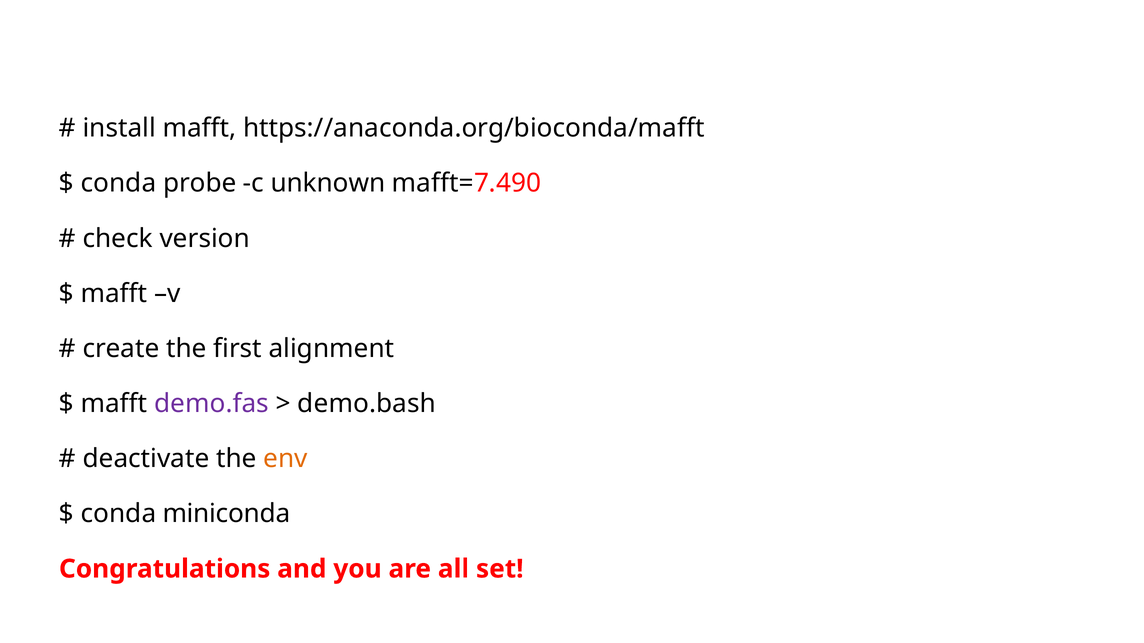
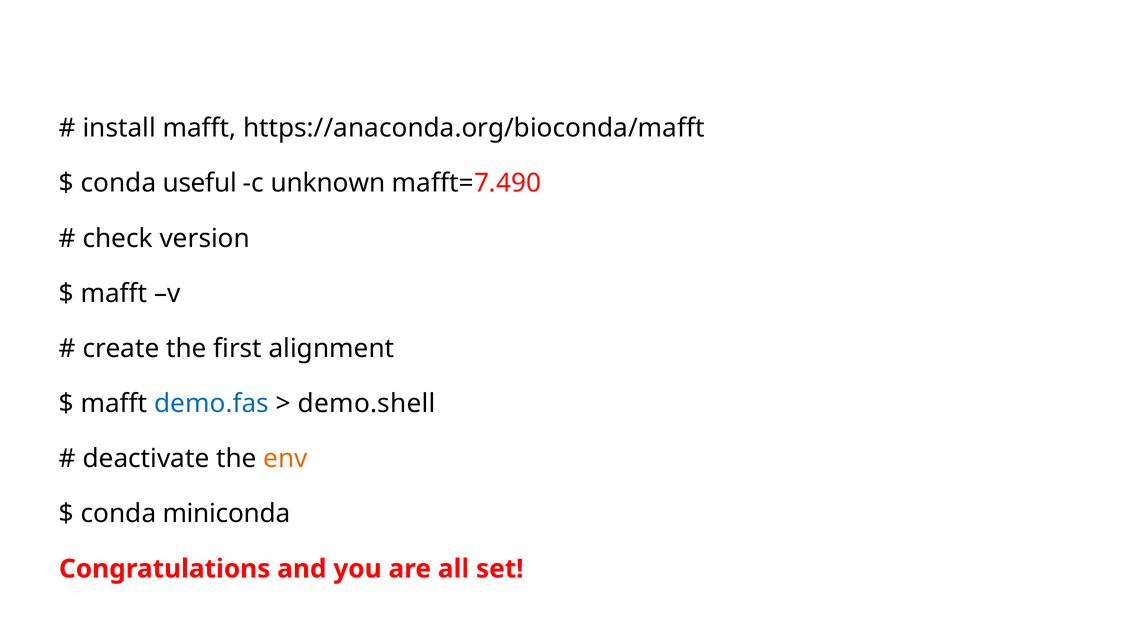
probe: probe -> useful (200, 183)
demo.fas colour: purple -> blue (212, 404)
demo.bash: demo.bash -> demo.shell (367, 404)
